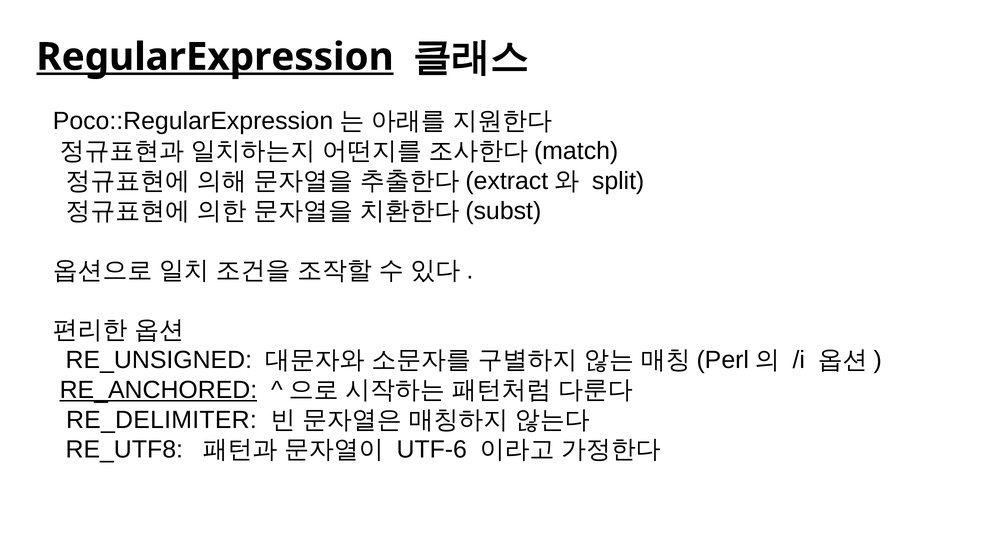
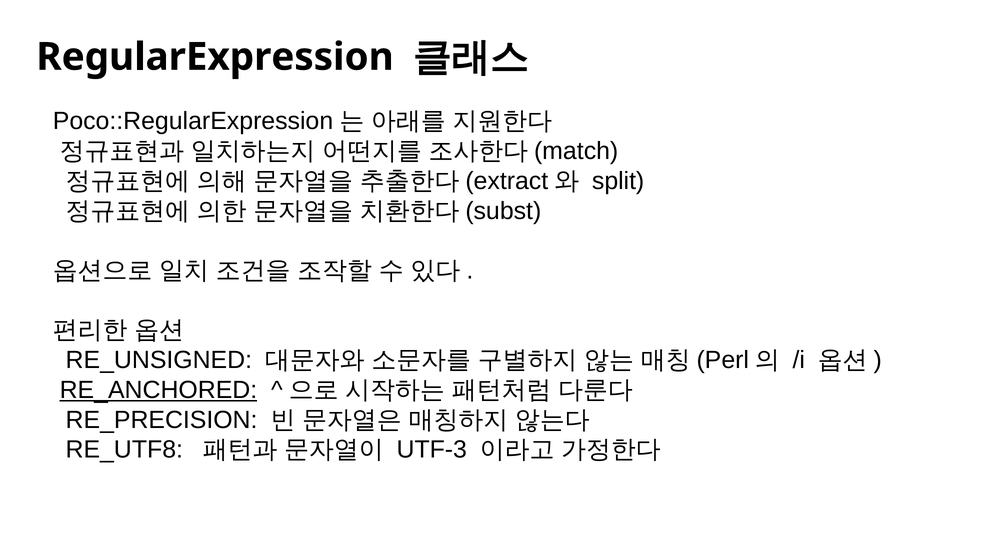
RegularExpression underline: present -> none (215, 57)
RE_DELIMITER: RE_DELIMITER -> RE_PRECISION (162, 420)
UTF-6: UTF-6 -> UTF-3 (432, 449)
